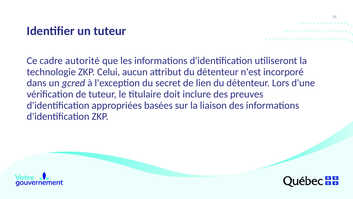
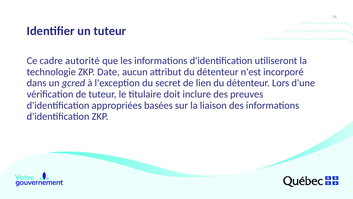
Celui: Celui -> Date (108, 72)
